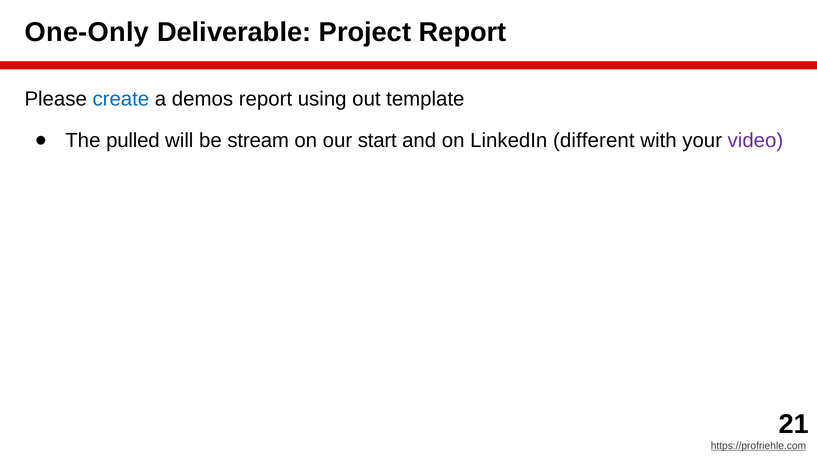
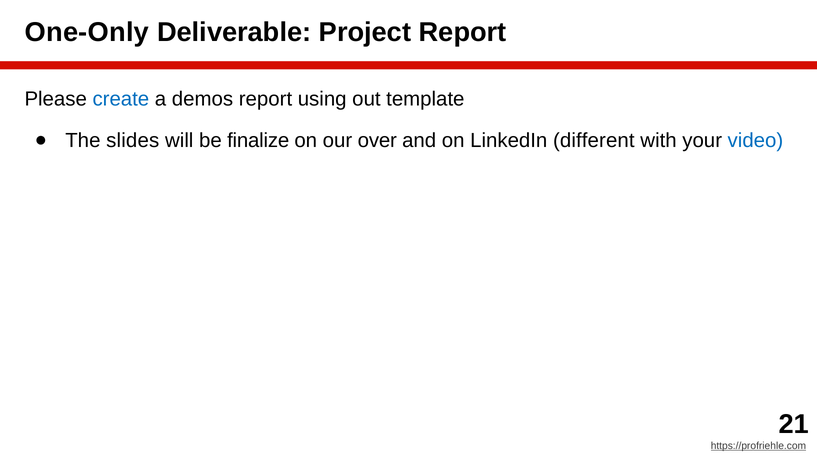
pulled: pulled -> slides (133, 141)
stream: stream -> finalize (258, 141)
start: start -> over (377, 141)
video colour: purple -> blue (755, 141)
